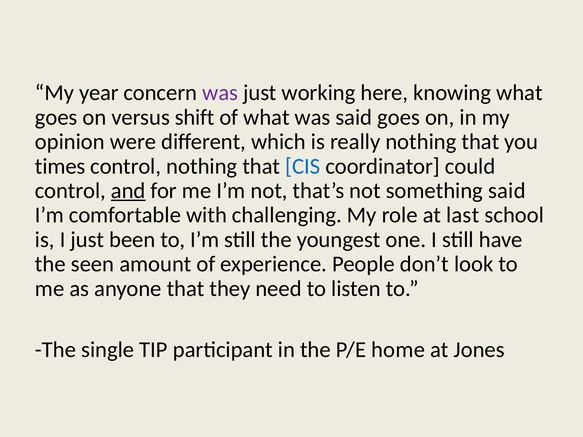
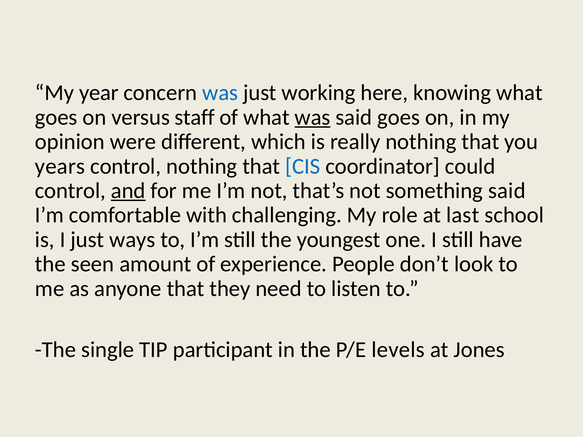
was colour: purple -> blue (220, 93)
shift: shift -> staff (195, 117)
was underline: none -> present (313, 117)
times: times -> years (60, 166)
been: been -> ways (132, 240)
home: home -> levels (398, 350)
